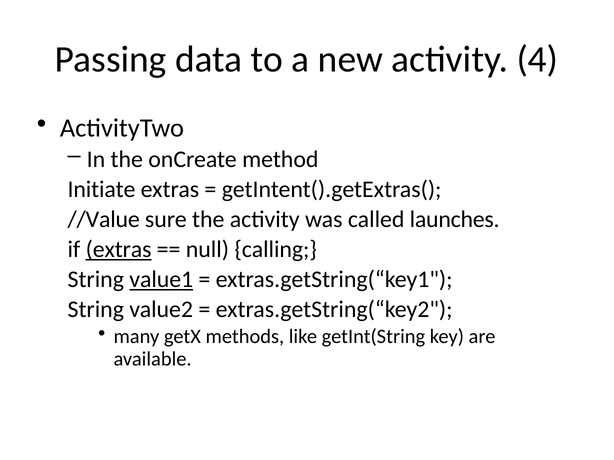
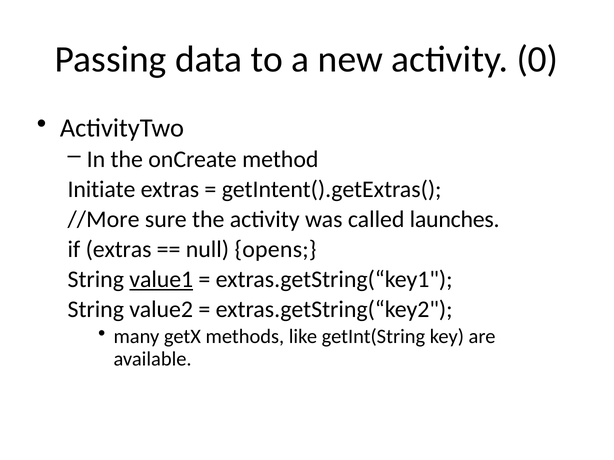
4: 4 -> 0 (537, 59)
//Value: //Value -> //More (104, 220)
extras underline: present -> none (119, 250)
calling: calling -> opens (275, 250)
